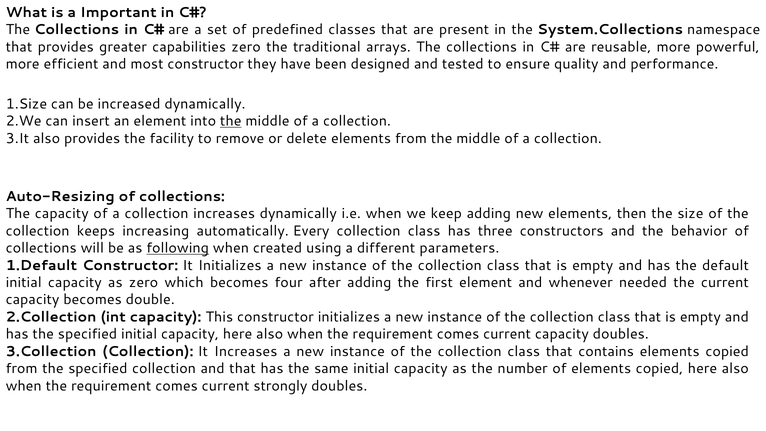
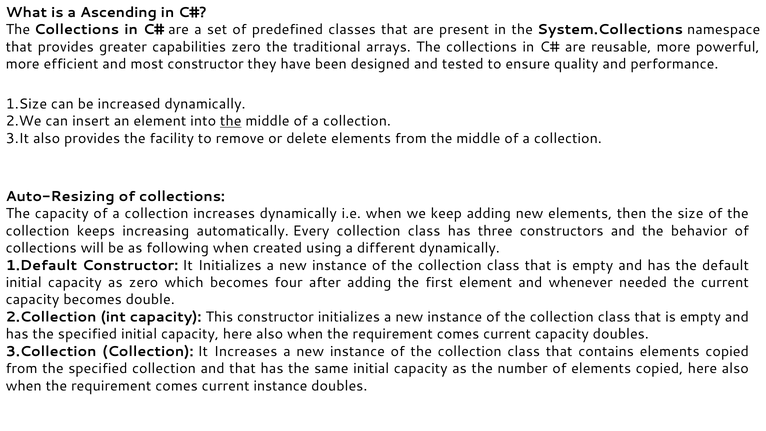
Important: Important -> Ascending (118, 12)
following underline: present -> none (178, 248)
different parameters: parameters -> dynamically (459, 248)
current strongly: strongly -> instance (280, 386)
